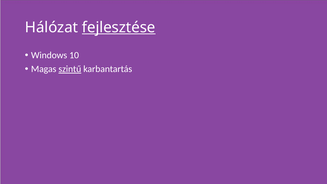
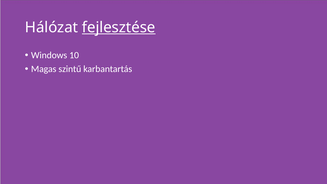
szintű underline: present -> none (70, 69)
